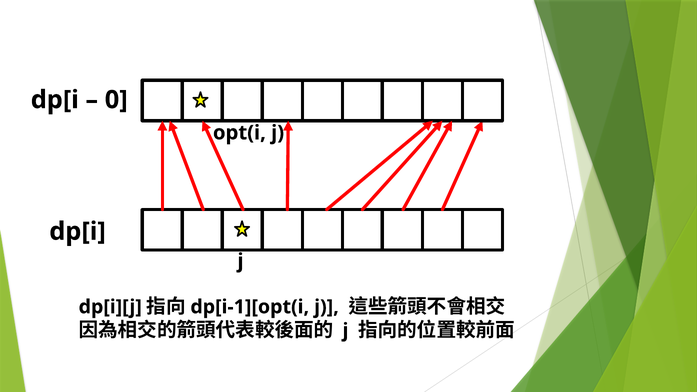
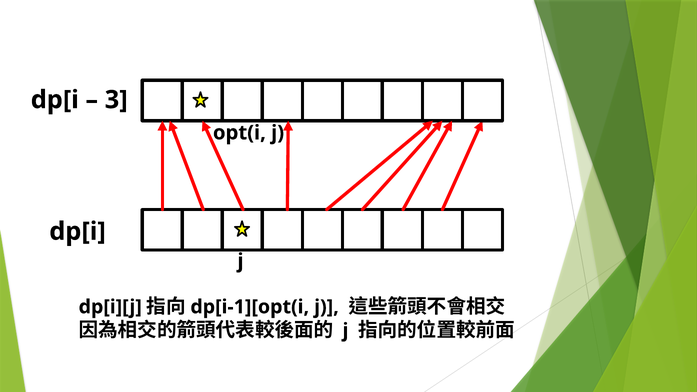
0: 0 -> 3 (116, 100)
